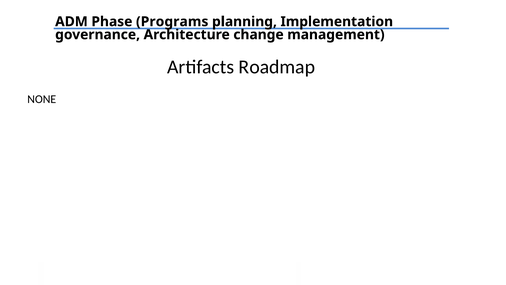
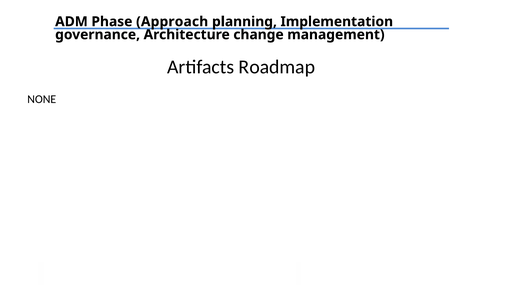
Programs: Programs -> Approach (172, 22)
